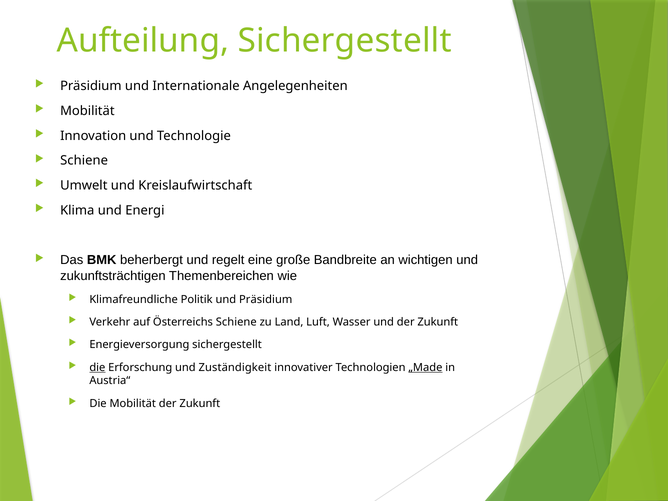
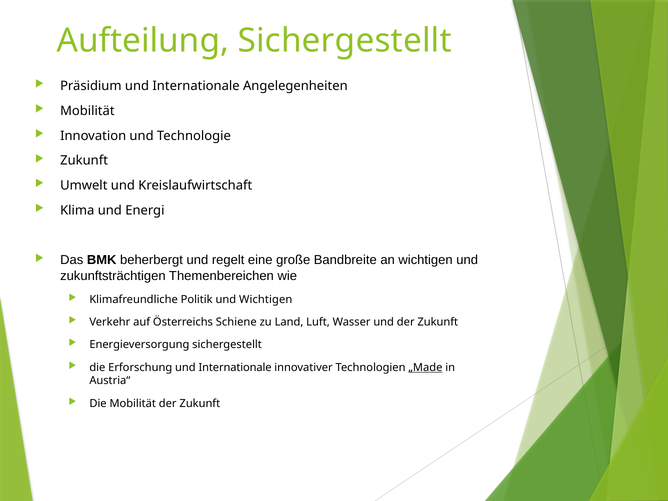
Schiene: Schiene -> Zukunft (84, 161)
und Präsidium: Präsidium -> Wichtigen (266, 299)
die underline: present -> none (97, 367)
Erforschung und Zuständigkeit: Zuständigkeit -> Internationale (235, 367)
